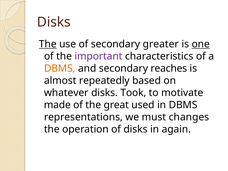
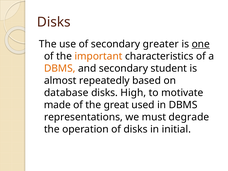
The underline: present -> none (48, 44)
important colour: purple -> orange (98, 56)
reaches: reaches -> student (169, 68)
whatever: whatever -> database (66, 93)
Took: Took -> High (133, 93)
changes: changes -> degrade (189, 117)
again: again -> initial (176, 129)
